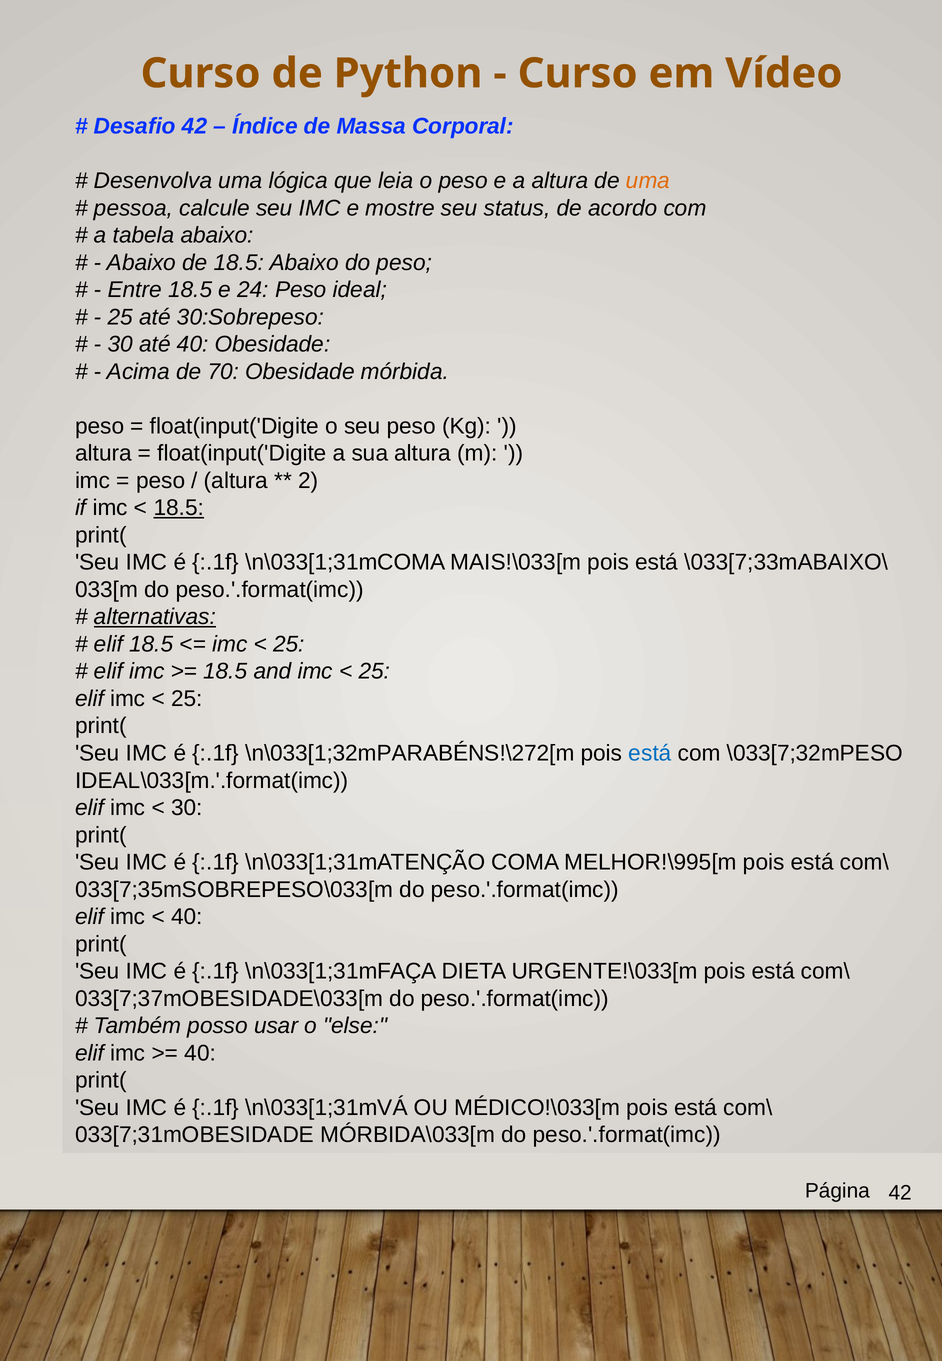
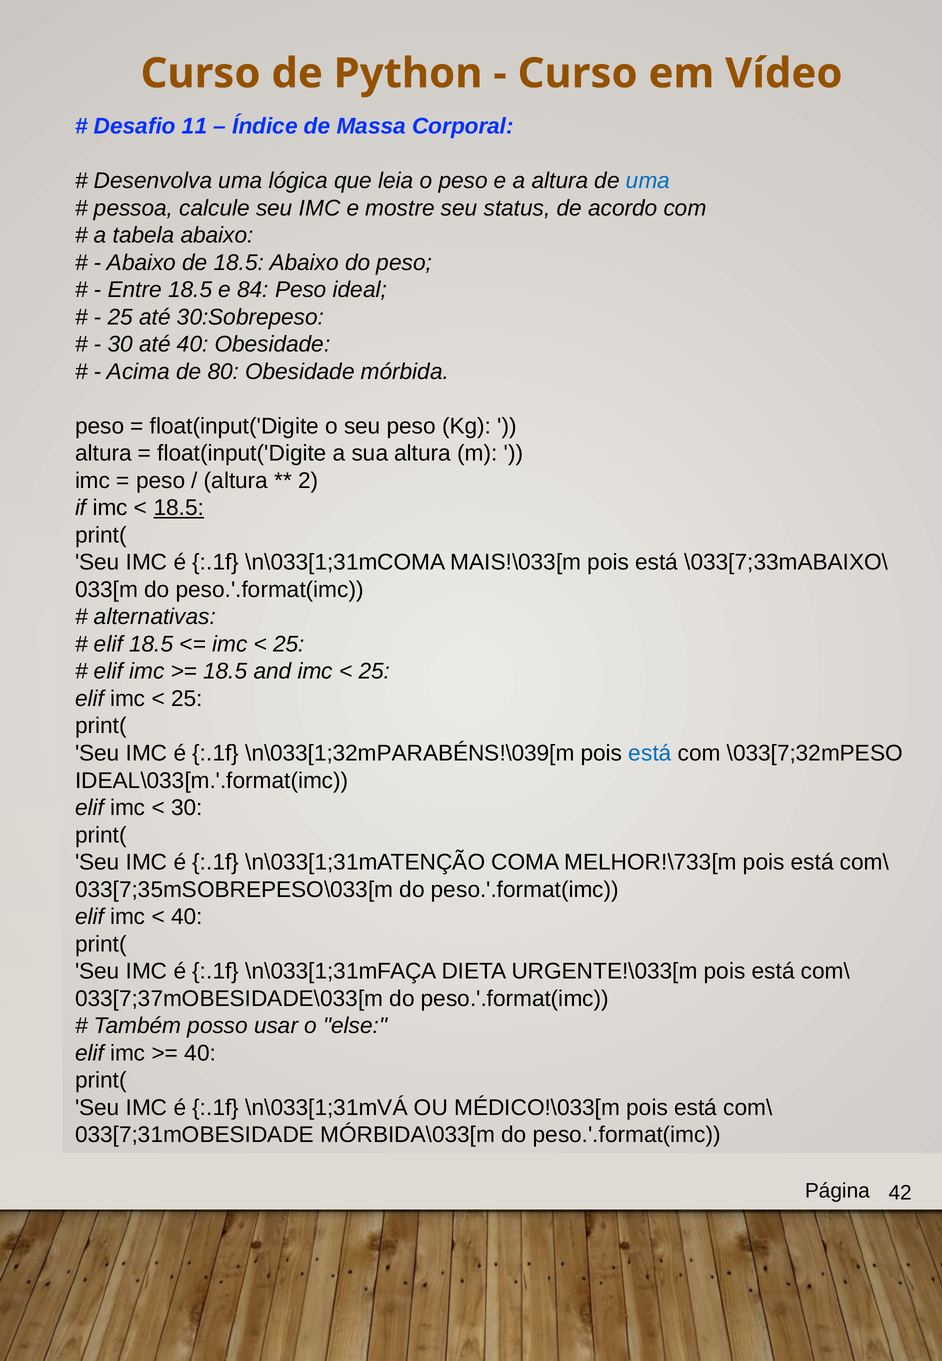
Desafio 42: 42 -> 11 (195, 126)
uma colour: orange -> blue (648, 181)
24: 24 -> 84 (253, 290)
70: 70 -> 80 (223, 372)
alternativas underline: present -> none (155, 617)
\n\033[1;32mPARABÉNS!\272[m: \n\033[1;32mPARABÉNS!\272[m -> \n\033[1;32mPARABÉNS!\039[m (410, 753)
MELHOR!\995[m: MELHOR!\995[m -> MELHOR!\733[m (651, 862)
